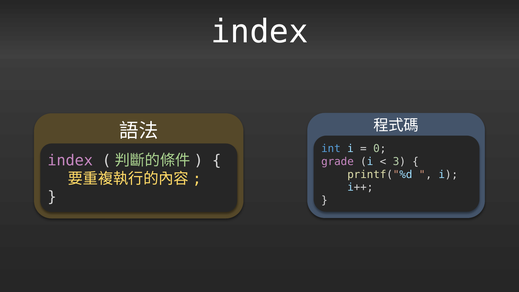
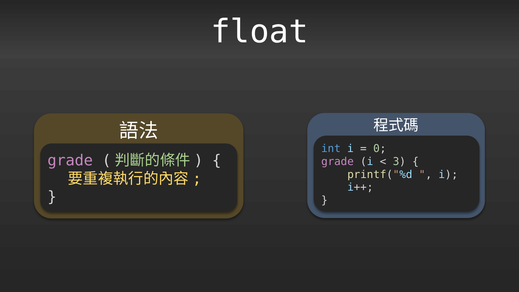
index: index -> float (259, 32)
index: index -> grade (70, 161)
